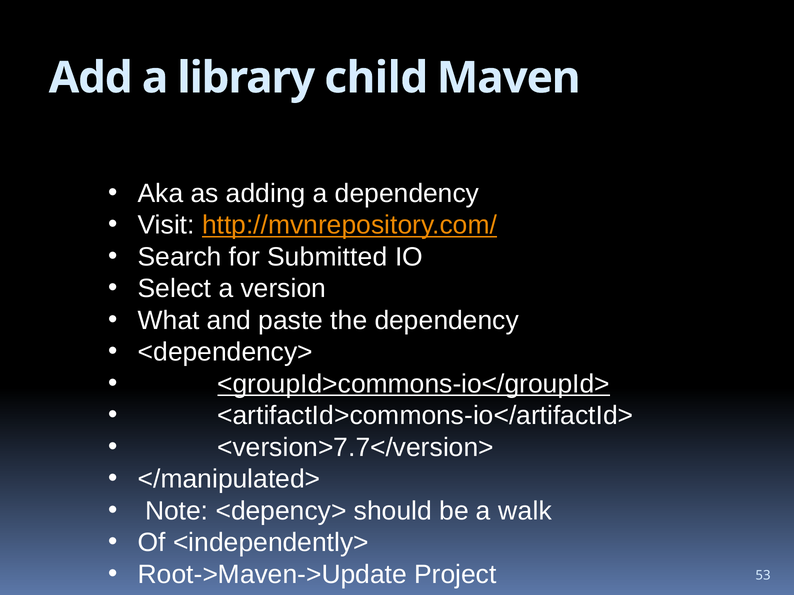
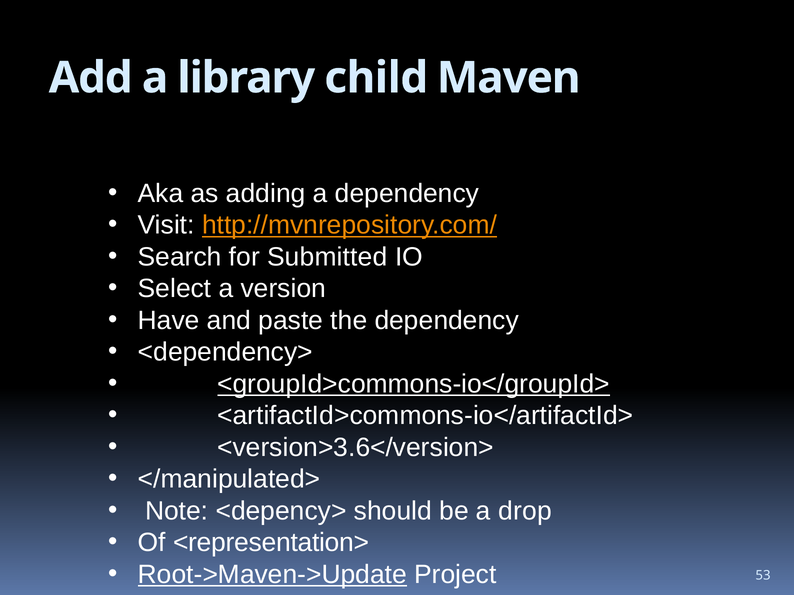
What: What -> Have (169, 321)
<version>7.7</version>: <version>7.7</version> -> <version>3.6</version> (356, 448)
walk: walk -> drop (525, 511)
<independently>: <independently> -> <representation> (271, 543)
Root->Maven->Update underline: none -> present (272, 575)
